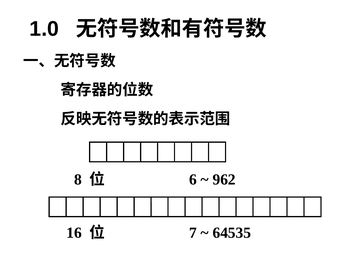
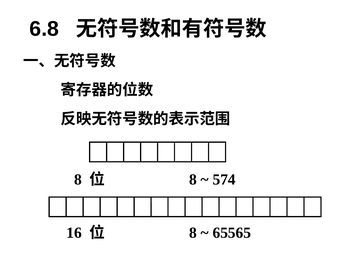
1.0: 1.0 -> 6.8 (44, 29)
6: 6 -> 8 (193, 180)
962: 962 -> 574 (224, 180)
7: 7 -> 8 (193, 233)
64535: 64535 -> 65565 (232, 233)
